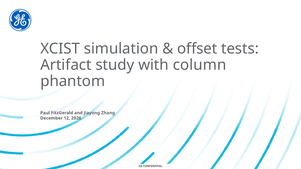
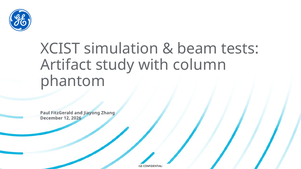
offset: offset -> beam (197, 49)
